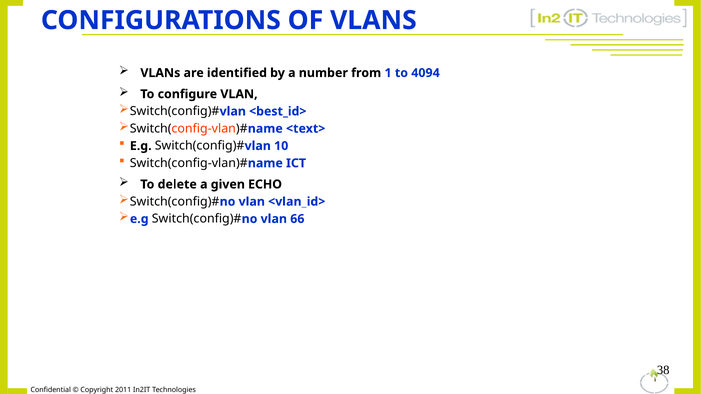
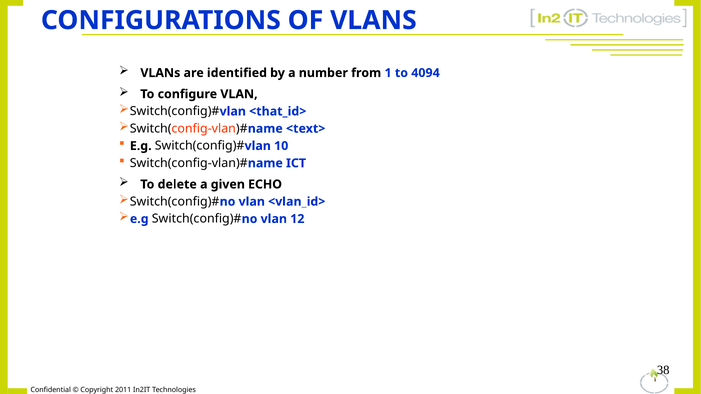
<best_id>: <best_id> -> <that_id> (278, 111)
66: 66 -> 12 (297, 219)
